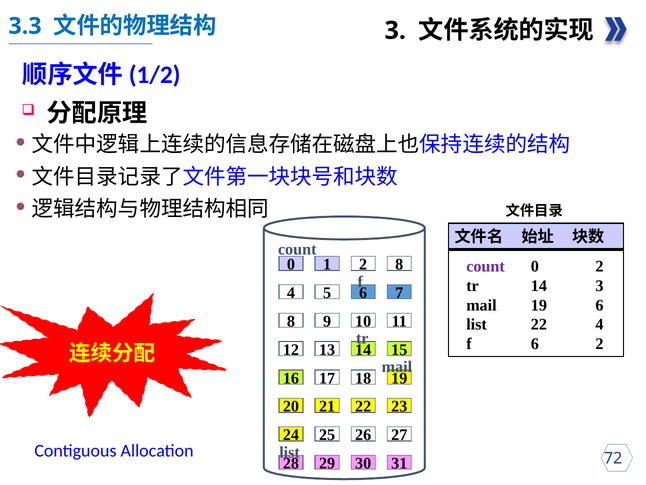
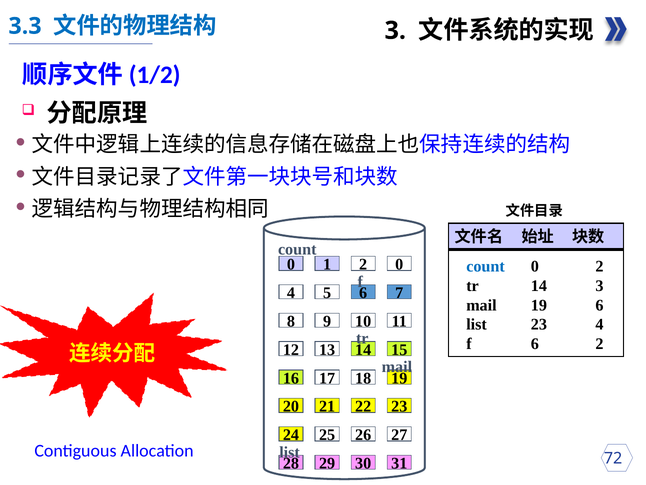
2 8: 8 -> 0 (399, 264)
count colour: purple -> blue (486, 266)
list 22: 22 -> 23 (539, 324)
